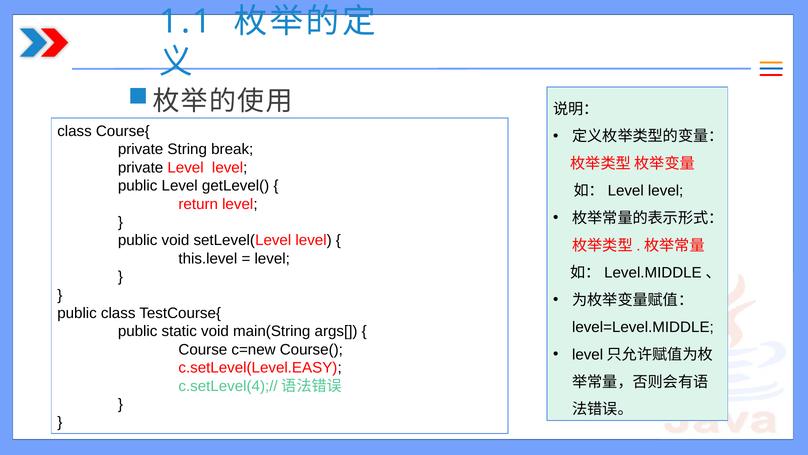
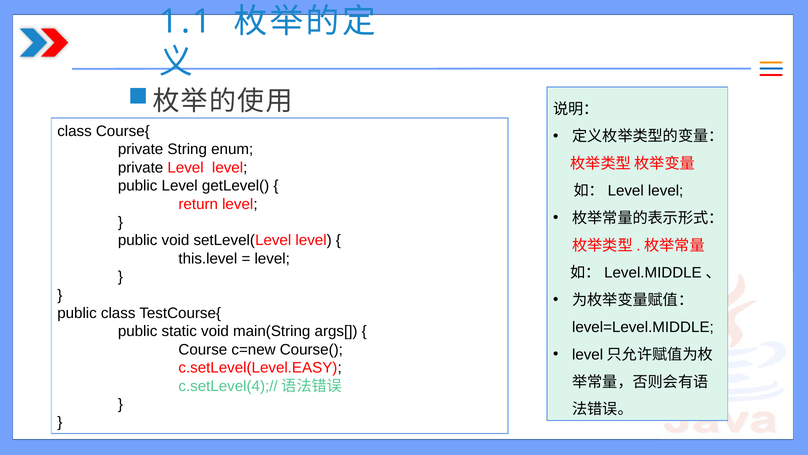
break: break -> enum (232, 149)
